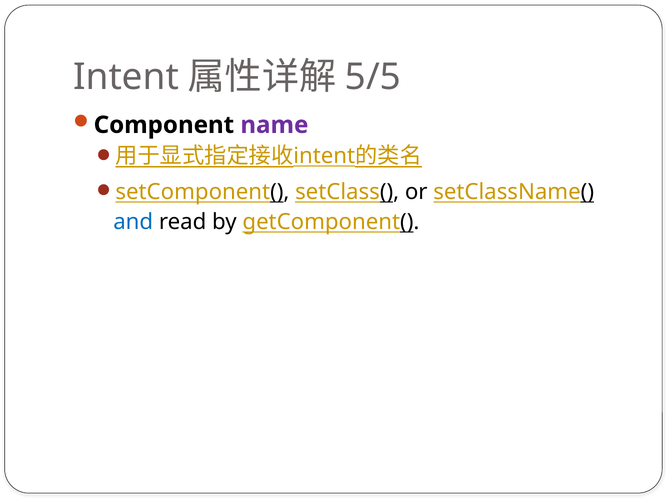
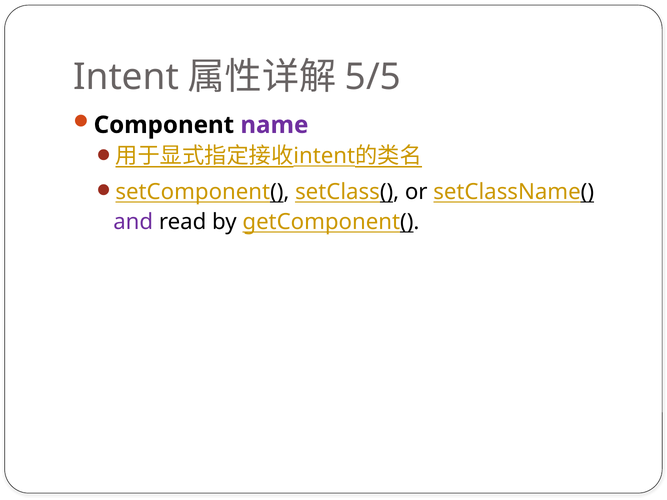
and colour: blue -> purple (133, 222)
